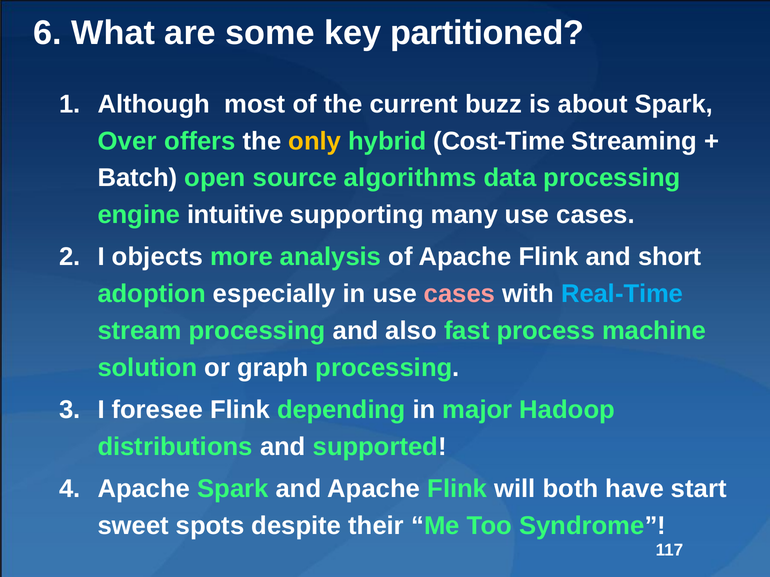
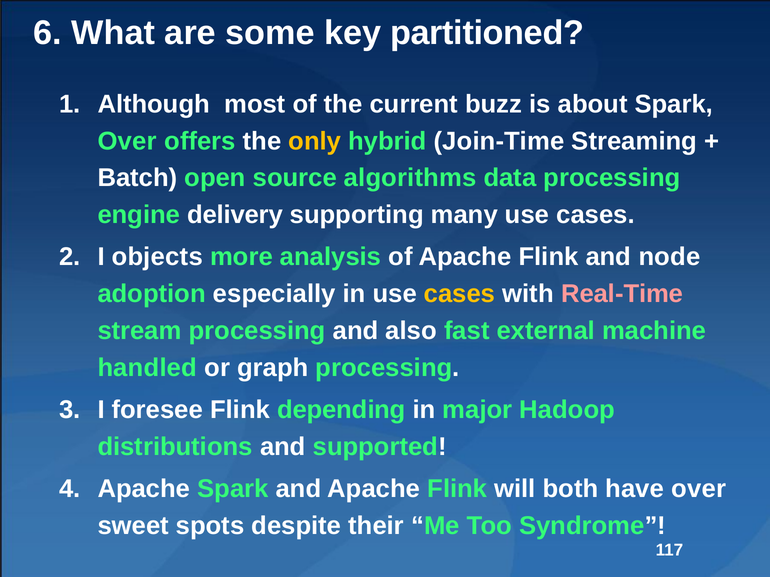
Cost-Time: Cost-Time -> Join-Time (499, 141)
intuitive: intuitive -> delivery (235, 215)
short: short -> node (670, 257)
cases colour: pink -> yellow (460, 294)
Real-Time colour: light blue -> pink (622, 294)
process: process -> external (546, 331)
solution: solution -> handled (147, 368)
have start: start -> over (699, 489)
